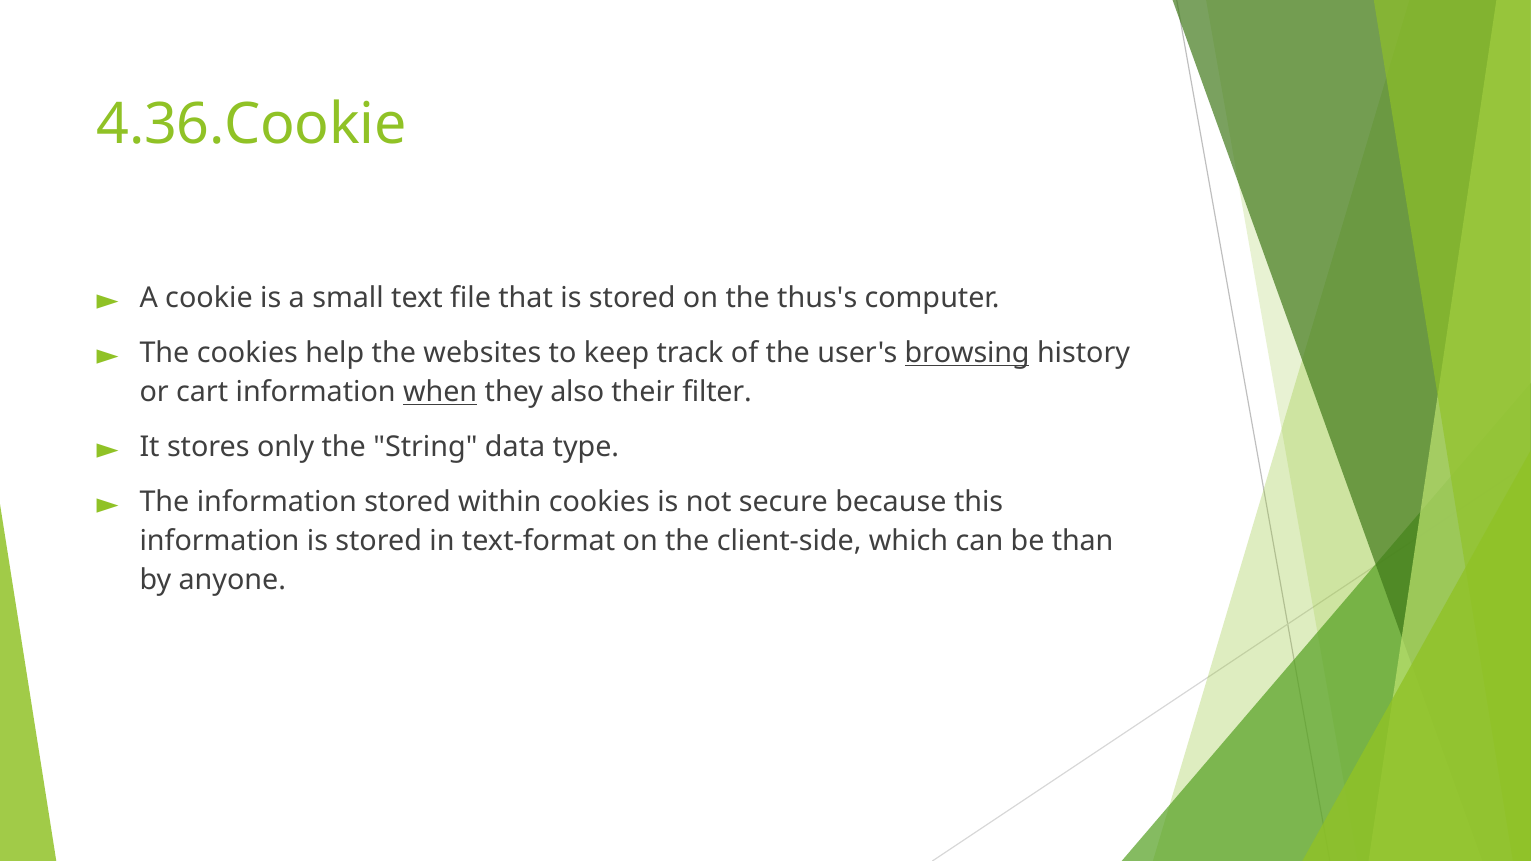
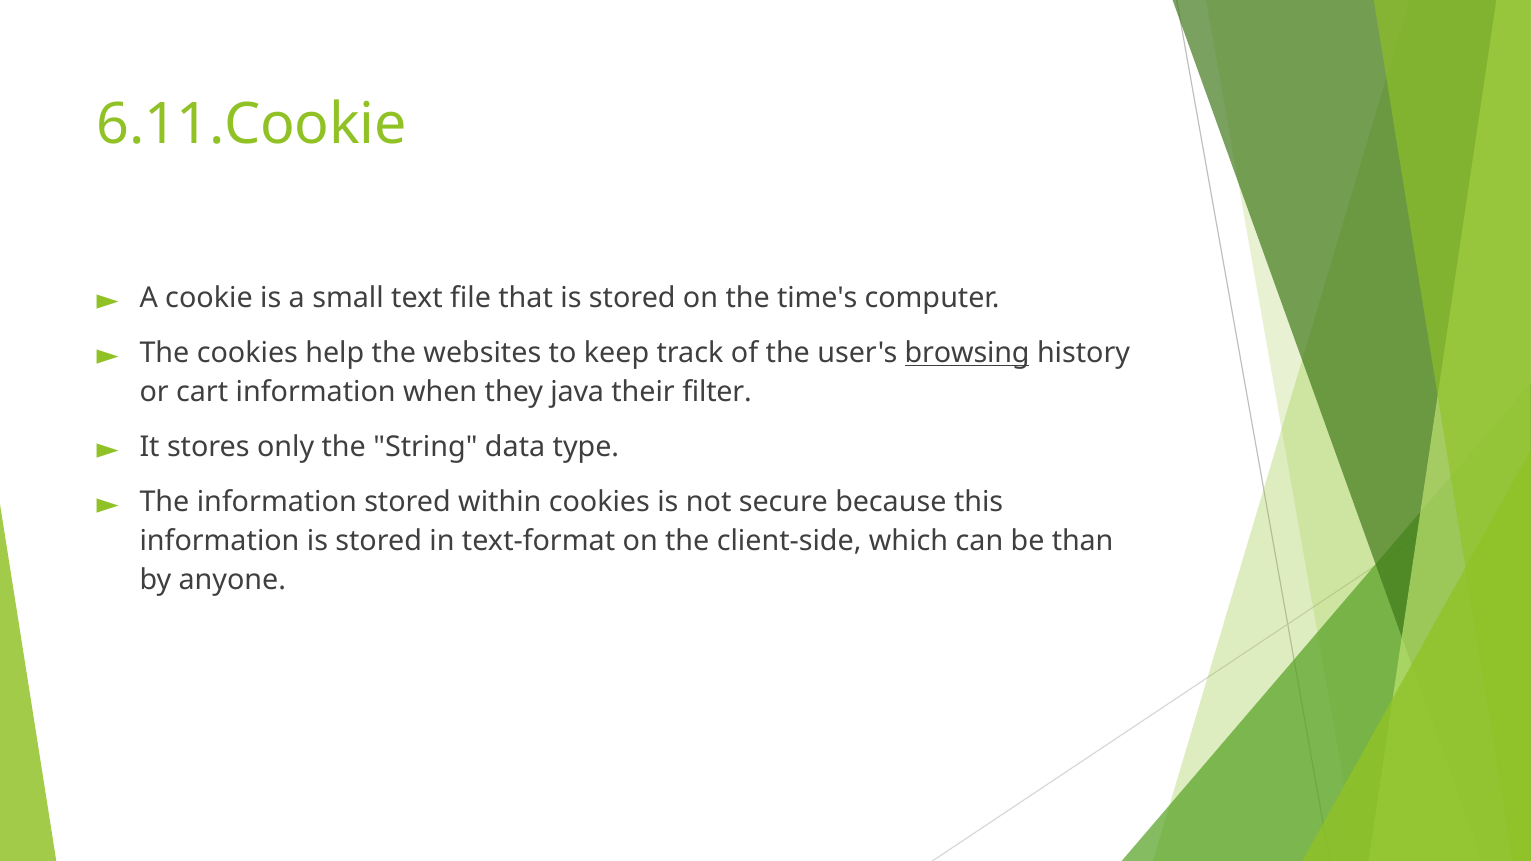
4.36.Cookie: 4.36.Cookie -> 6.11.Cookie (251, 125)
thus's: thus's -> time's (817, 298)
when underline: present -> none (440, 392)
also: also -> java (577, 392)
